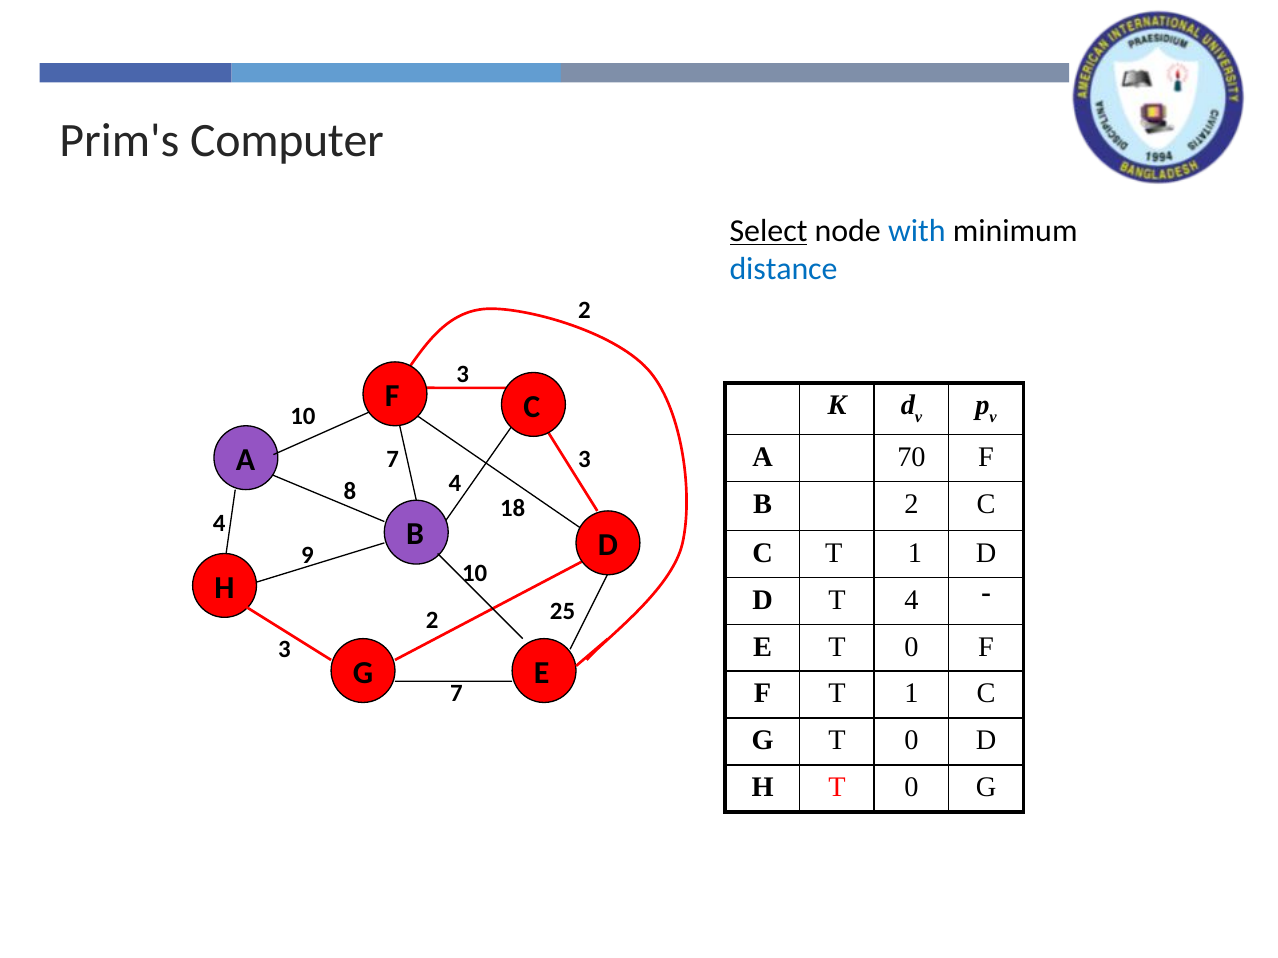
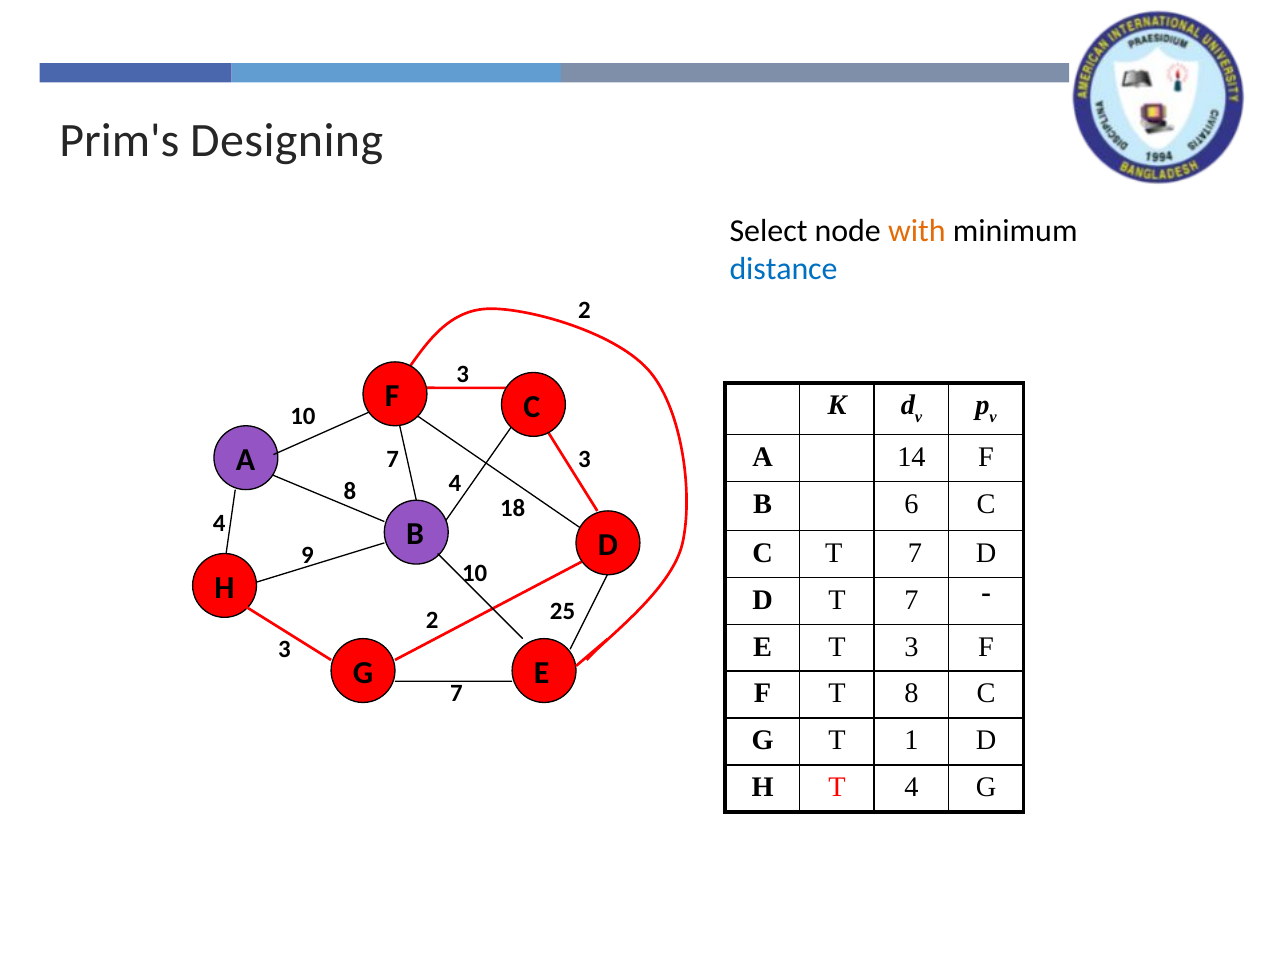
Computer: Computer -> Designing (287, 141)
Select underline: present -> none (768, 231)
with colour: blue -> orange (917, 231)
70: 70 -> 14 (911, 457)
B 2: 2 -> 6 (912, 504)
C T 1: 1 -> 7 (915, 553)
D T 4: 4 -> 7 (912, 600)
E T 0: 0 -> 3 (912, 647)
F T 1: 1 -> 8 (912, 694)
G T 0: 0 -> 1 (912, 741)
H T 0: 0 -> 4 (912, 788)
